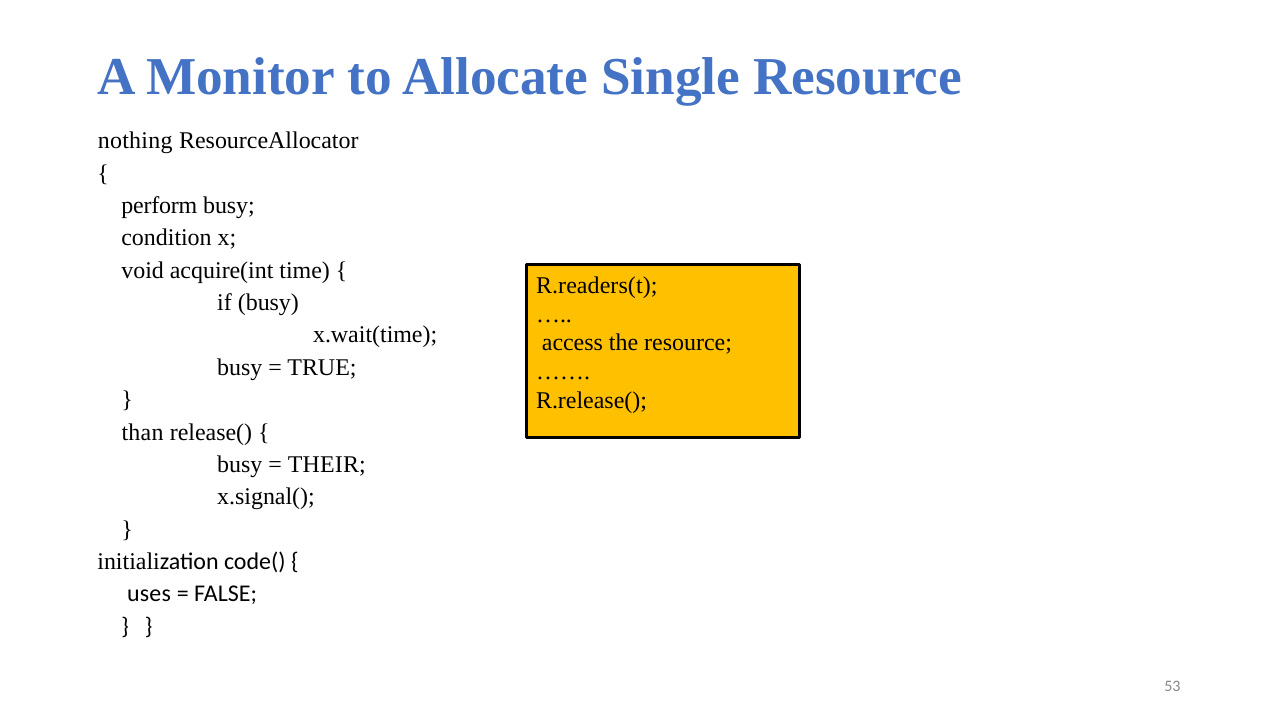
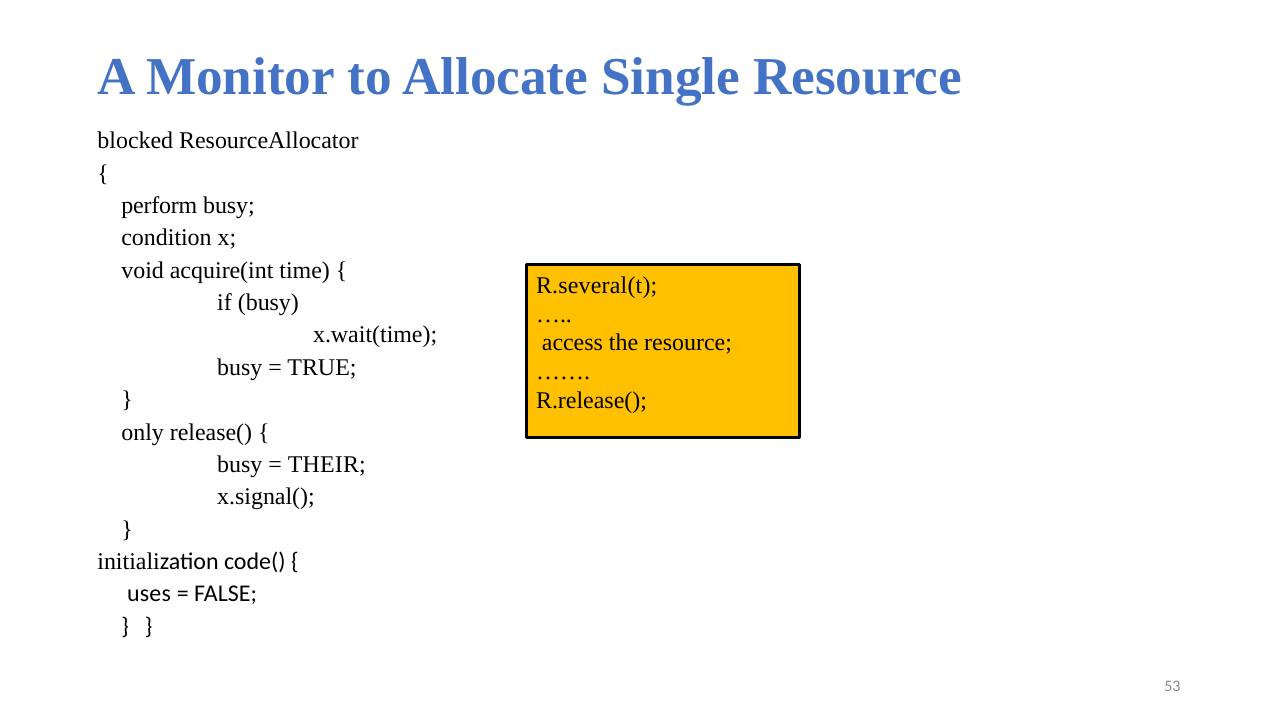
nothing: nothing -> blocked (135, 141)
R.readers(t: R.readers(t -> R.several(t (597, 285)
than: than -> only (143, 432)
